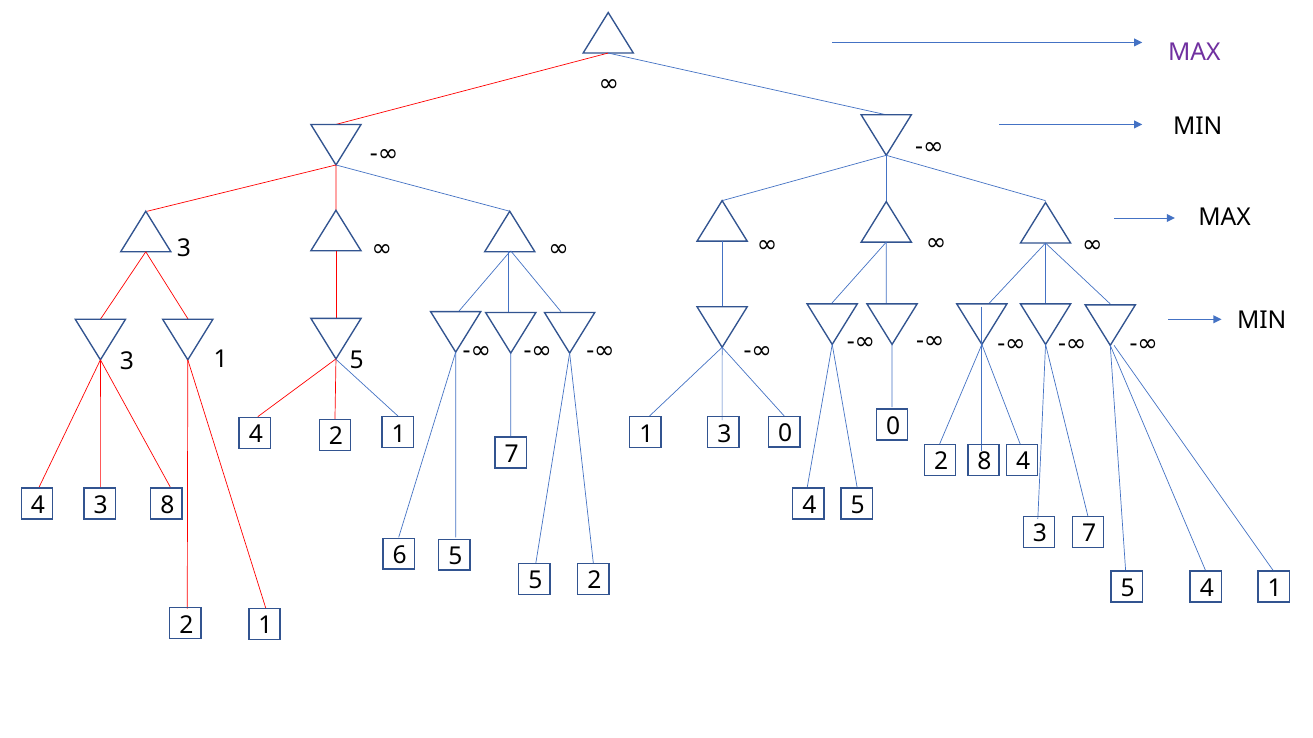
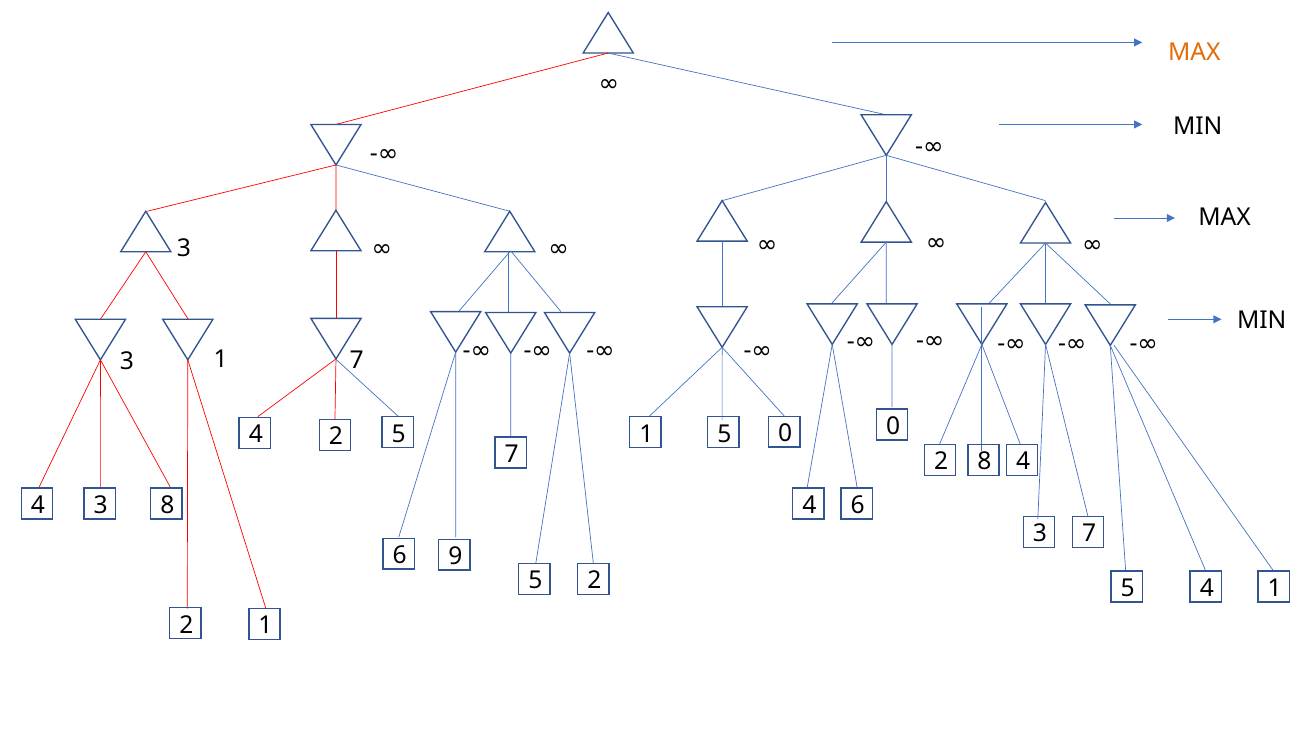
MAX colour: purple -> orange (1194, 52)
1 5: 5 -> 7 (357, 361)
1 3: 3 -> 5 (724, 434)
4 2 1: 1 -> 5 (399, 434)
4 5: 5 -> 6 (858, 506)
6 5: 5 -> 9 (455, 557)
